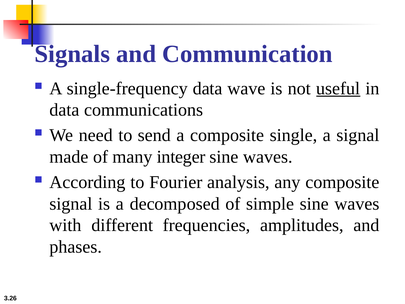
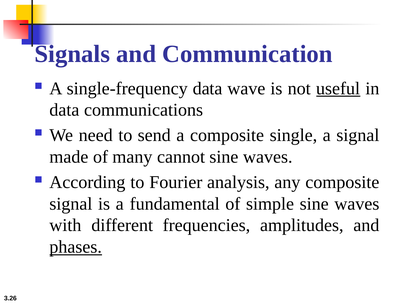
integer: integer -> cannot (181, 157)
decomposed: decomposed -> fundamental (175, 204)
phases underline: none -> present (76, 247)
